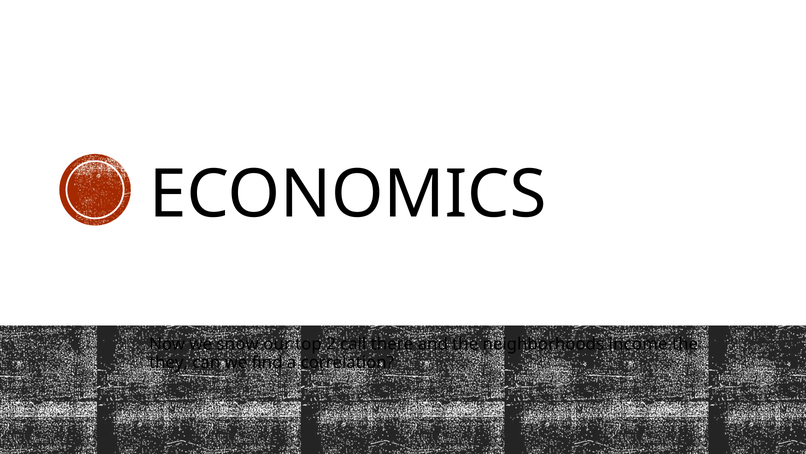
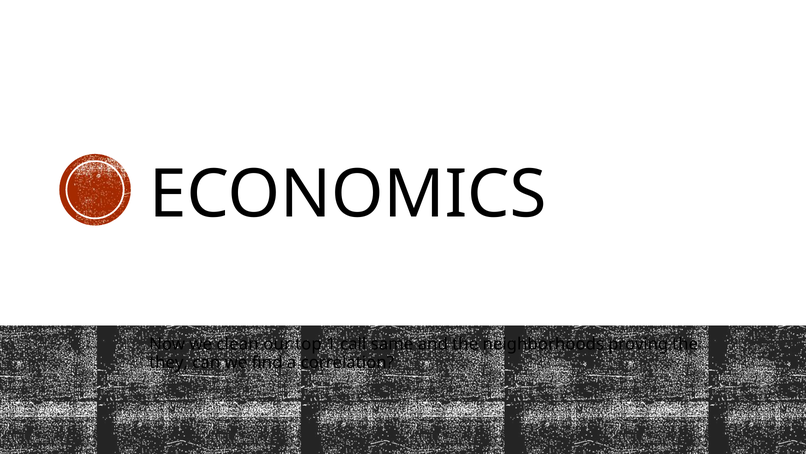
snow: snow -> clean (238, 344)
2: 2 -> 1 (331, 344)
there: there -> same (392, 344)
income: income -> proving (638, 344)
